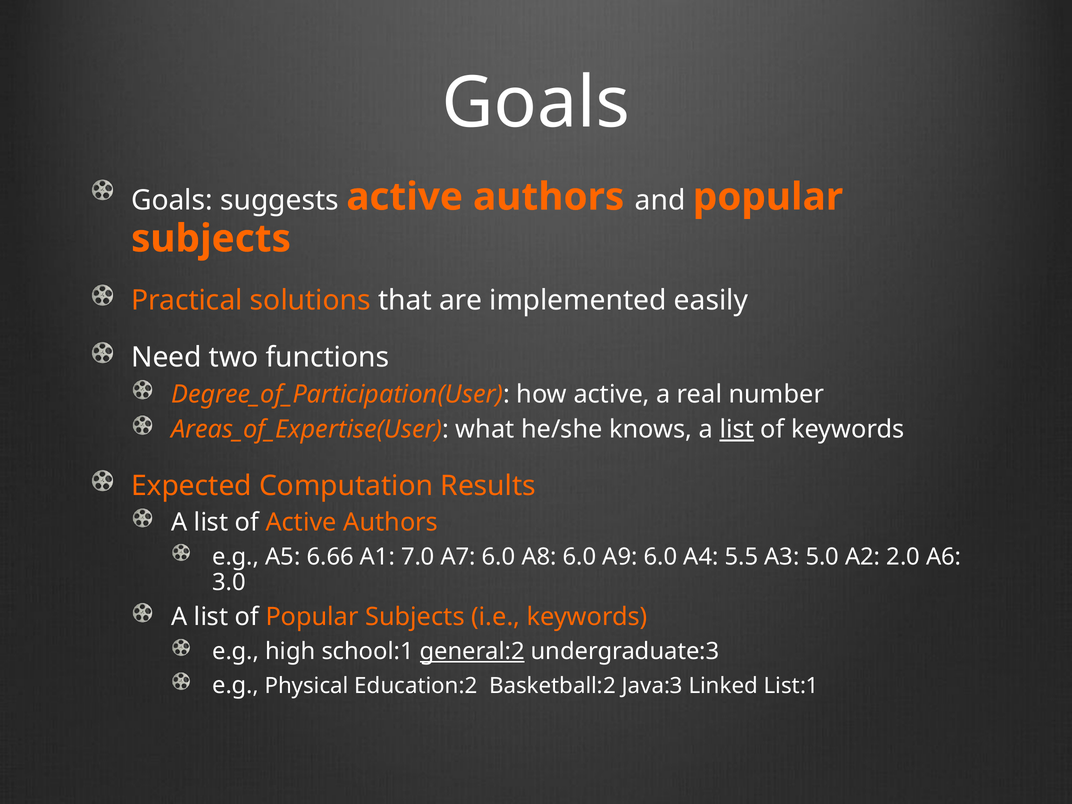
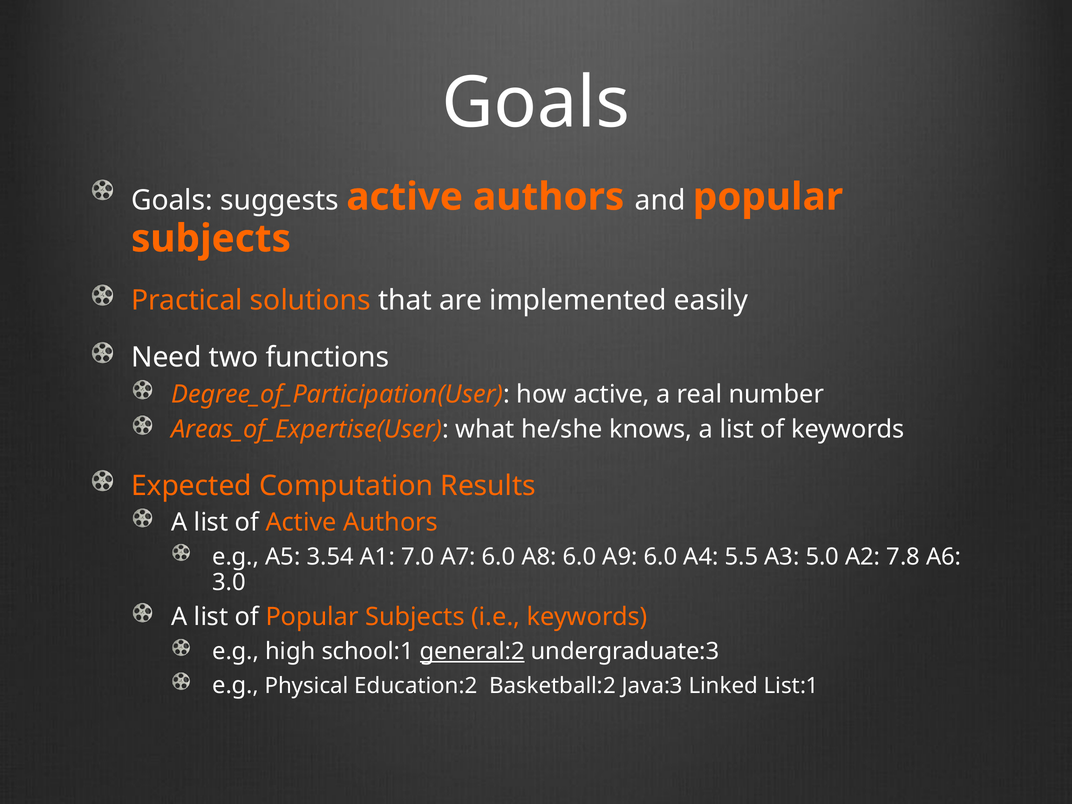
list underline: present -> none (737, 430)
6.66: 6.66 -> 3.54 (330, 557)
2.0: 2.0 -> 7.8 (903, 557)
